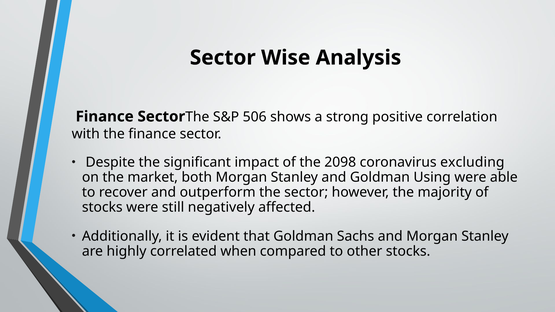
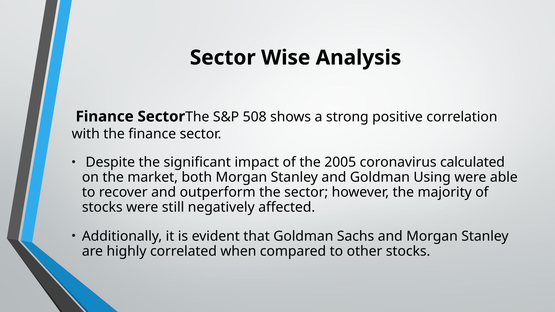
506: 506 -> 508 (255, 117)
2098: 2098 -> 2005 (340, 163)
excluding: excluding -> calculated (472, 163)
